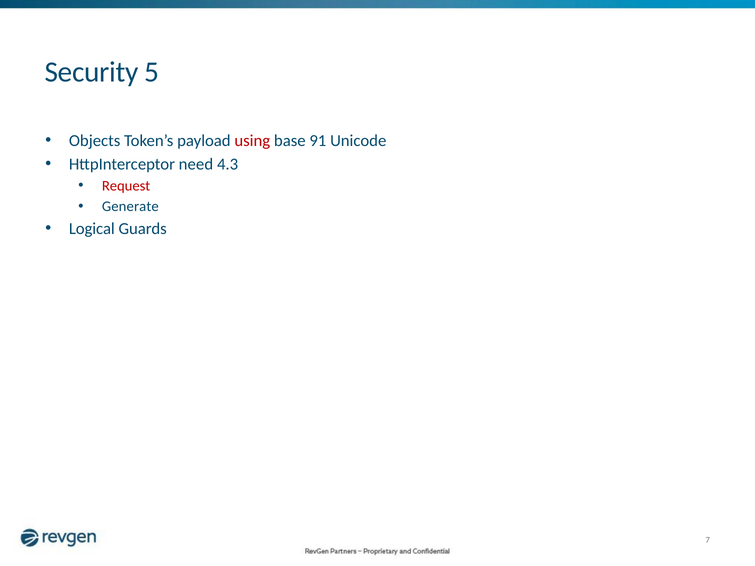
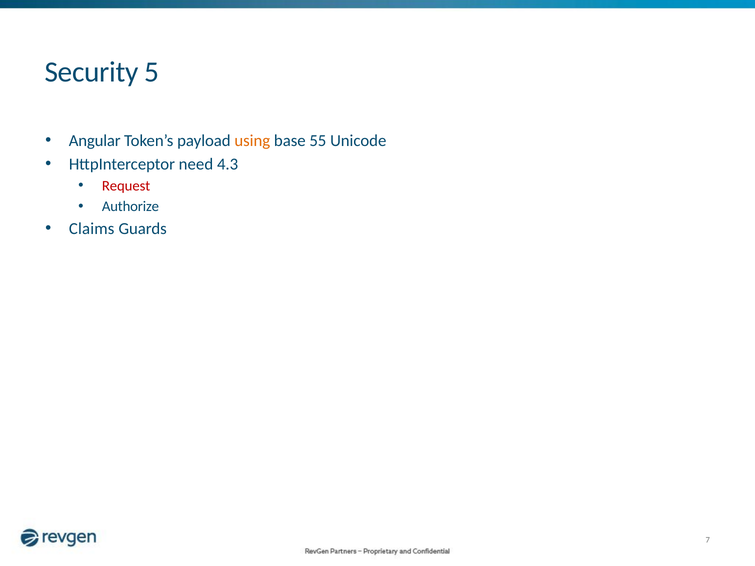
Objects: Objects -> Angular (95, 141)
using colour: red -> orange (252, 141)
91: 91 -> 55 (318, 141)
Generate: Generate -> Authorize (130, 207)
Logical: Logical -> Claims (92, 229)
